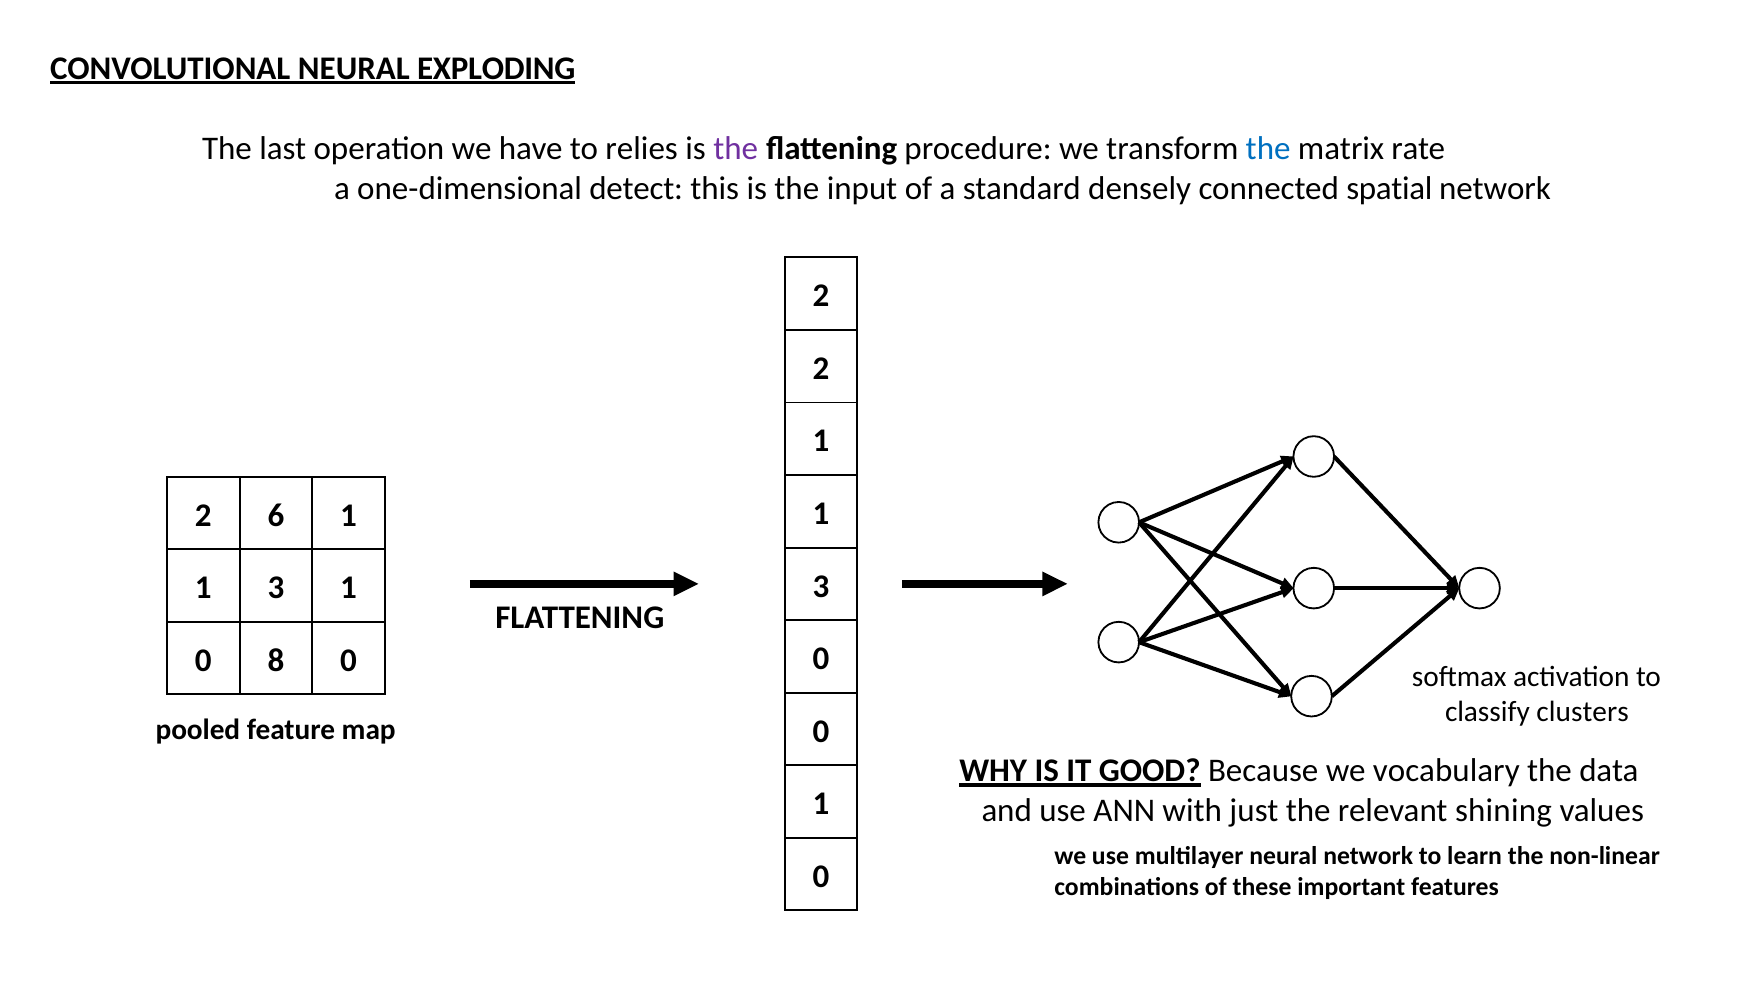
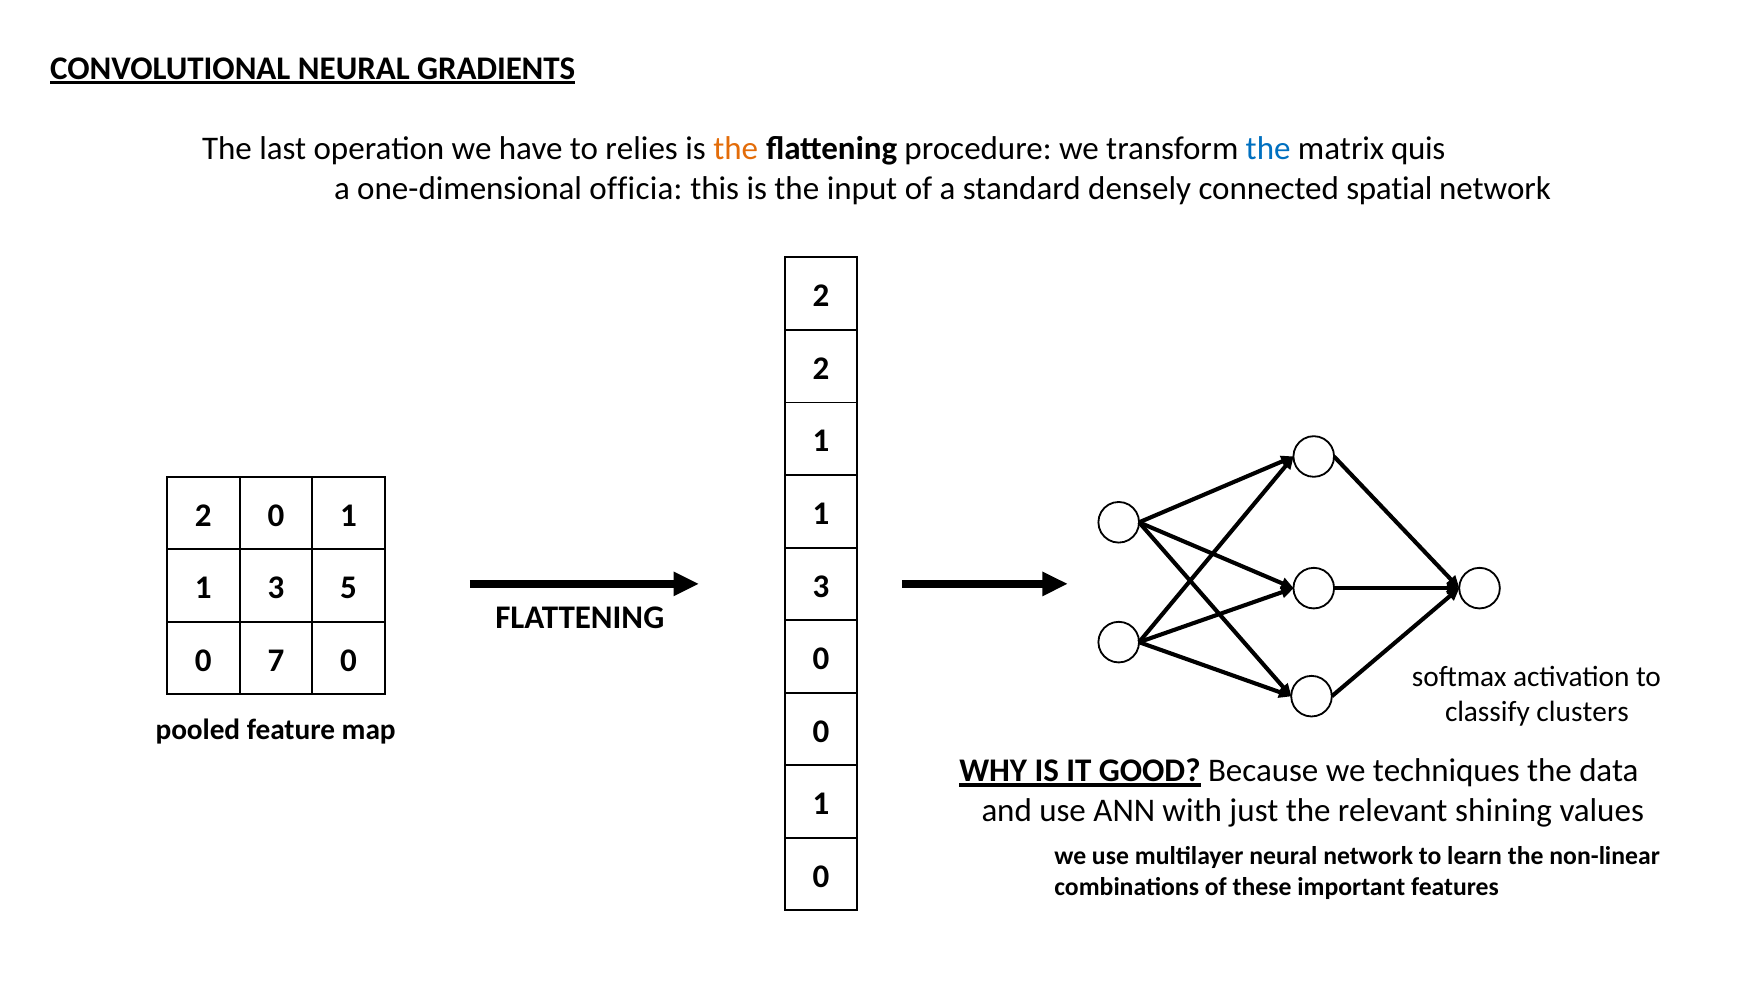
EXPLODING: EXPLODING -> GRADIENTS (496, 68)
the colour: purple -> orange (736, 149)
rate: rate -> quis (1418, 149)
detect: detect -> officia (636, 188)
2 6: 6 -> 0 (276, 516)
1: 1 -> 5 (348, 588)
8: 8 -> 7 (276, 661)
vocabulary: vocabulary -> techniques (1446, 771)
